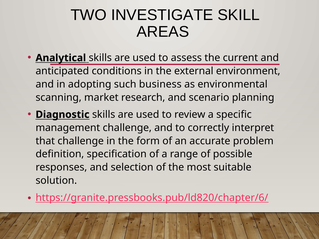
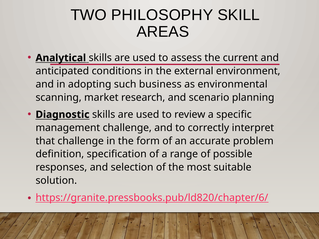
INVESTIGATE: INVESTIGATE -> PHILOSOPHY (162, 15)
